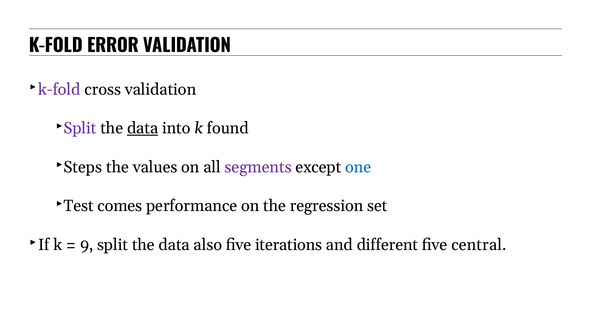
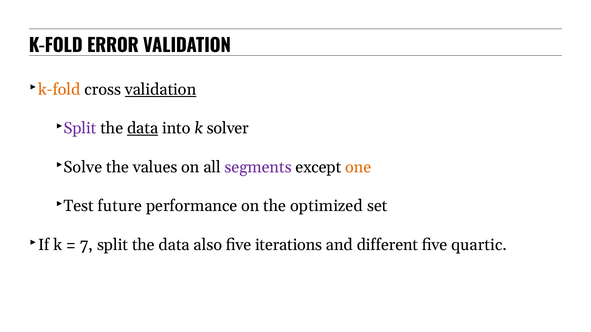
k-fold colour: purple -> orange (59, 89)
validation underline: none -> present (161, 89)
found: found -> solver (228, 128)
Steps: Steps -> Solve (83, 167)
one colour: blue -> orange (358, 167)
comes: comes -> future (120, 206)
regression: regression -> optimized (326, 206)
9: 9 -> 7 (87, 245)
central: central -> quartic (479, 245)
